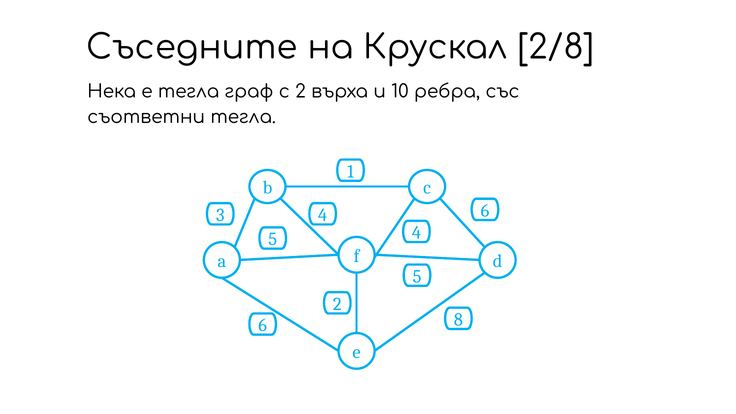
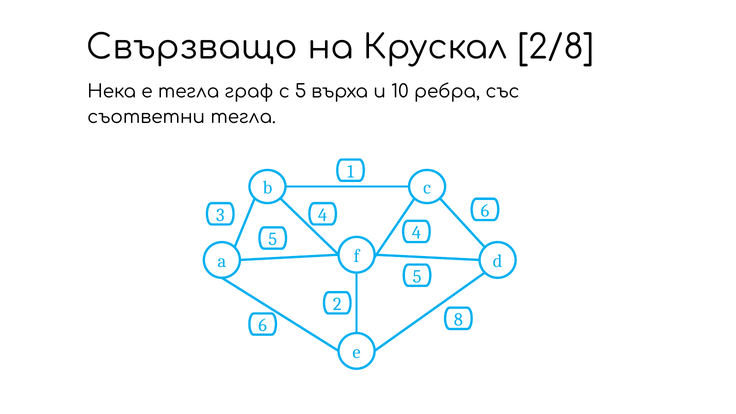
Съседните: Съседните -> Свързващо (192, 48)
с 2: 2 -> 5 (301, 92)
